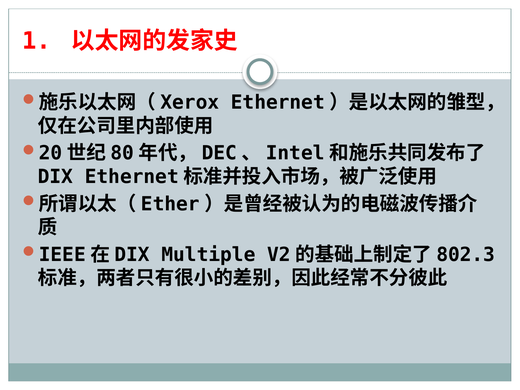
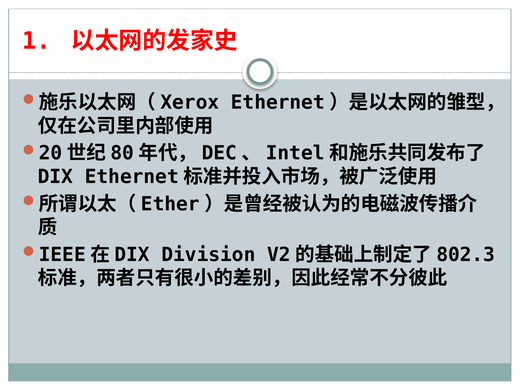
Multiple: Multiple -> Division (208, 255)
